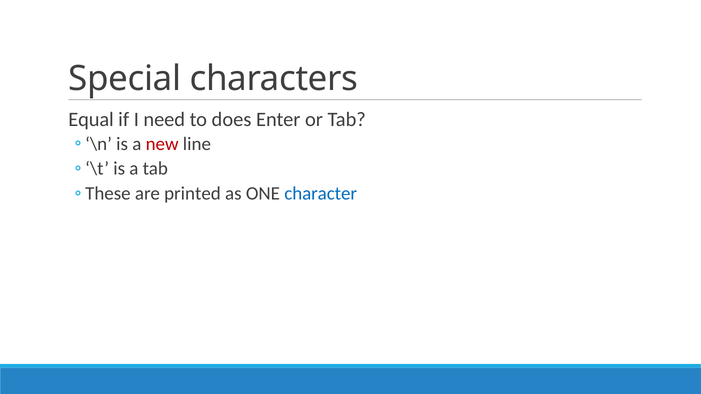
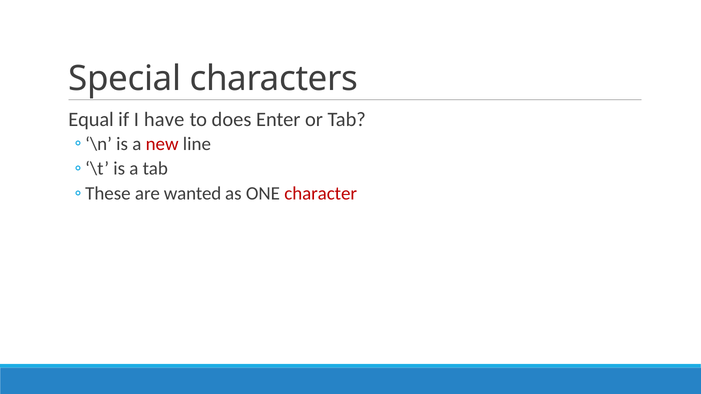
need: need -> have (164, 120)
printed: printed -> wanted (193, 194)
character colour: blue -> red (321, 194)
